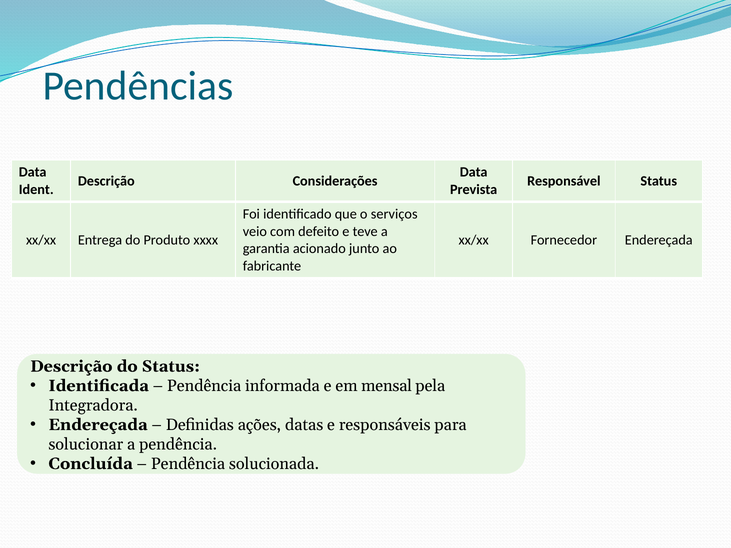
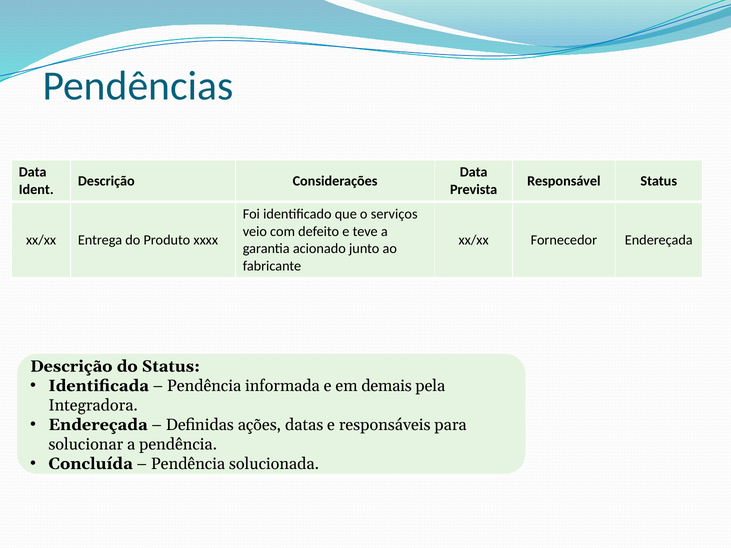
mensal: mensal -> demais (387, 386)
